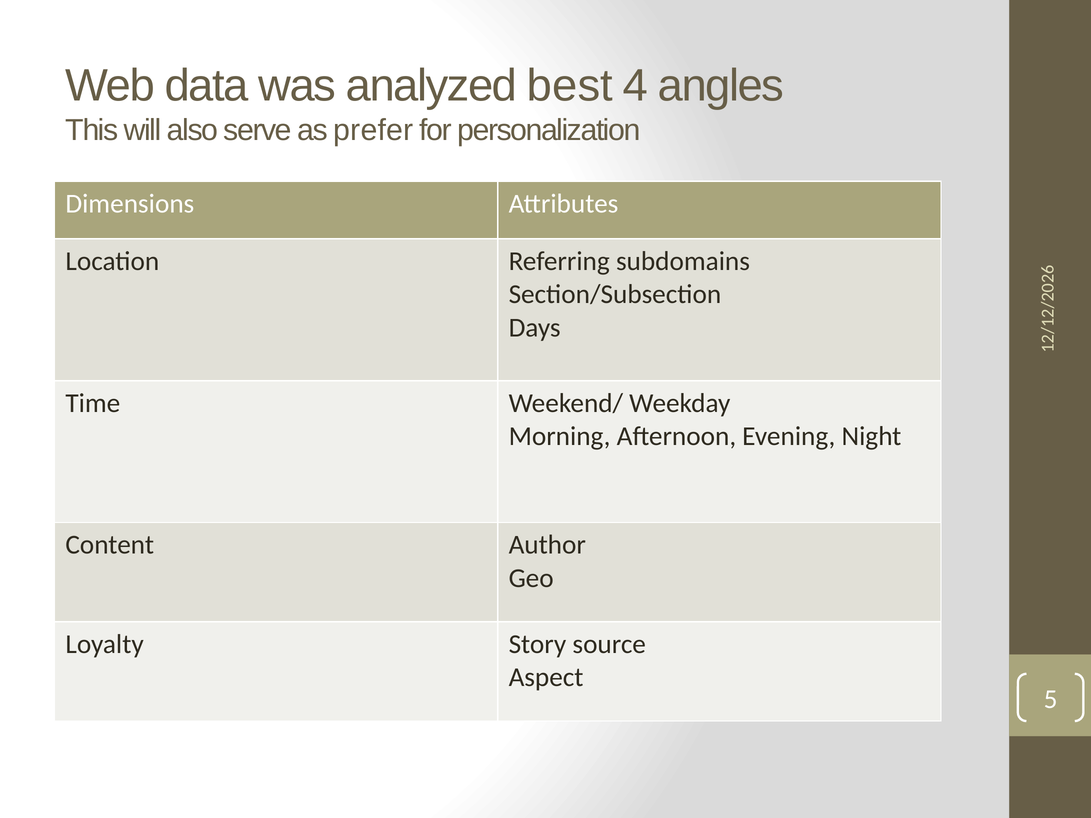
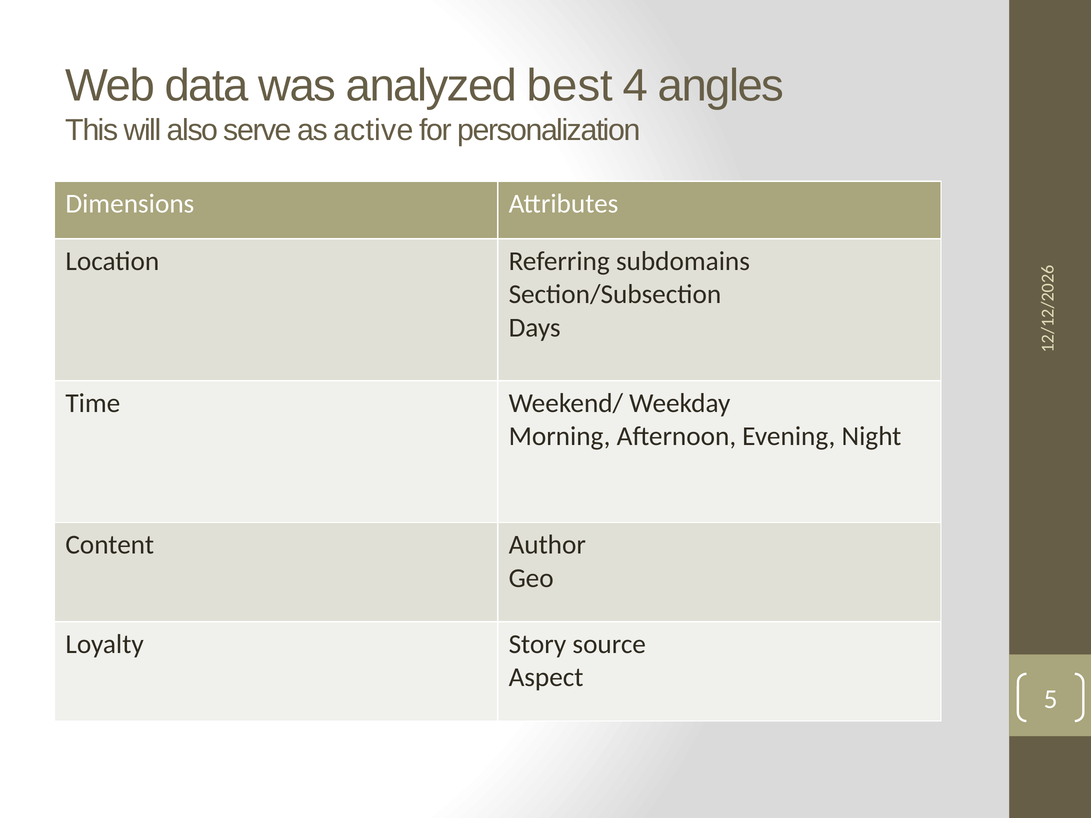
prefer: prefer -> active (373, 130)
